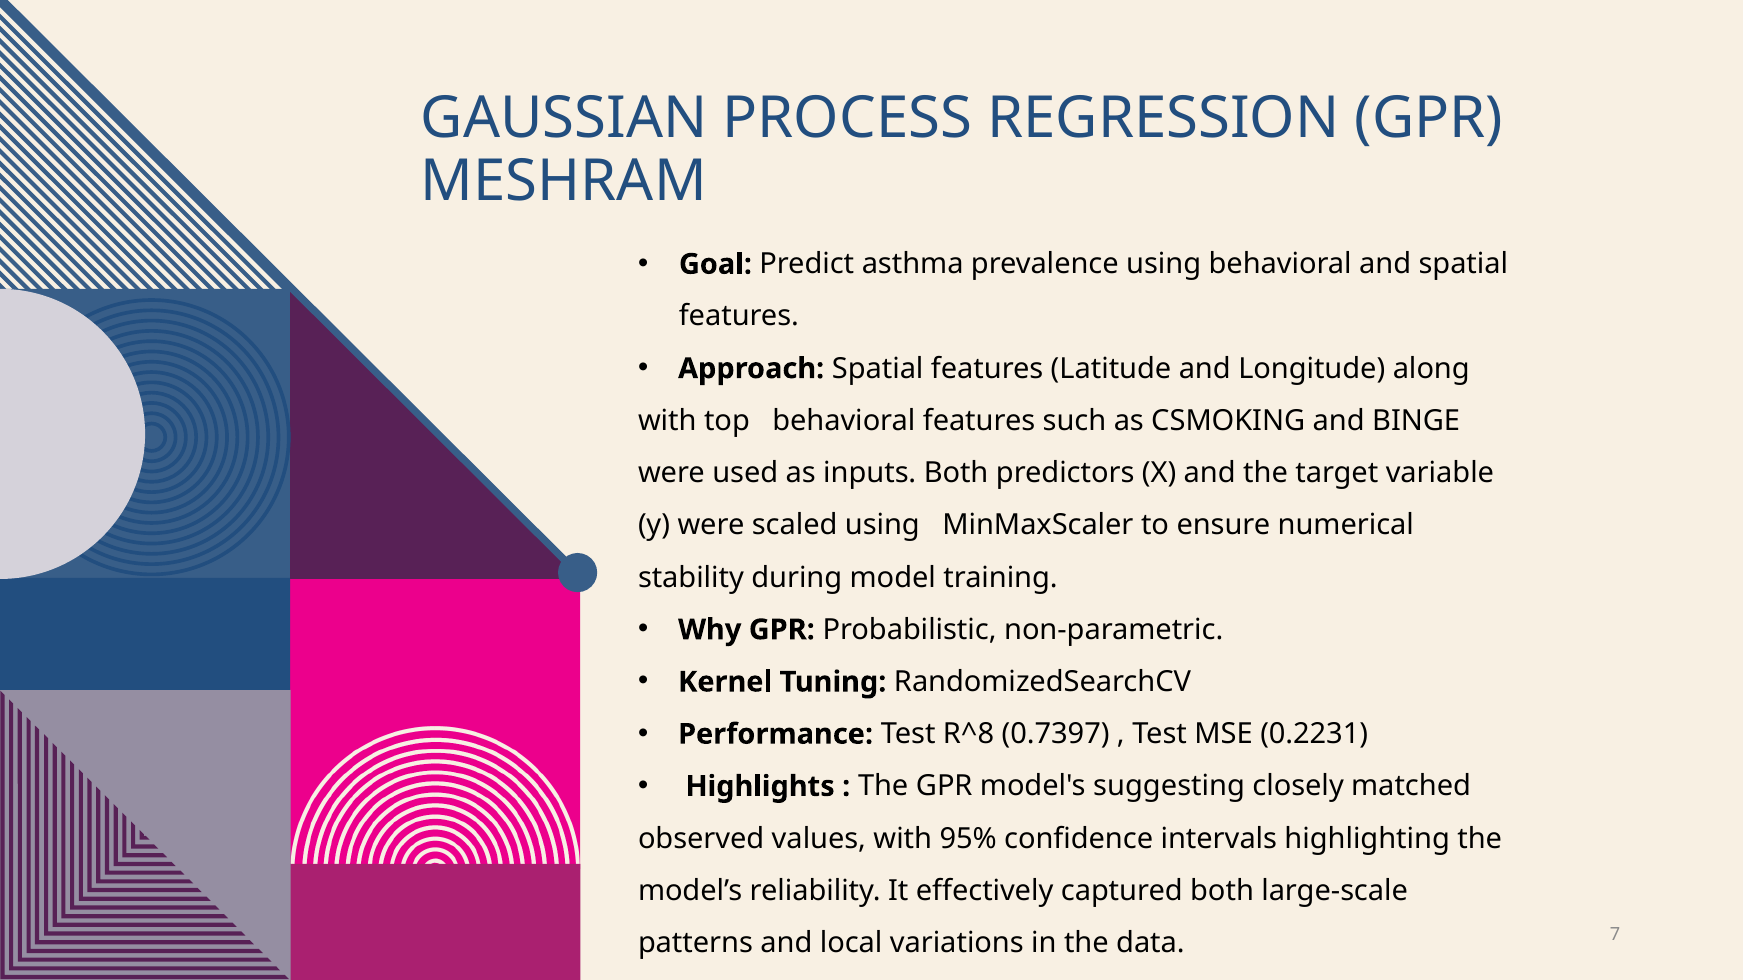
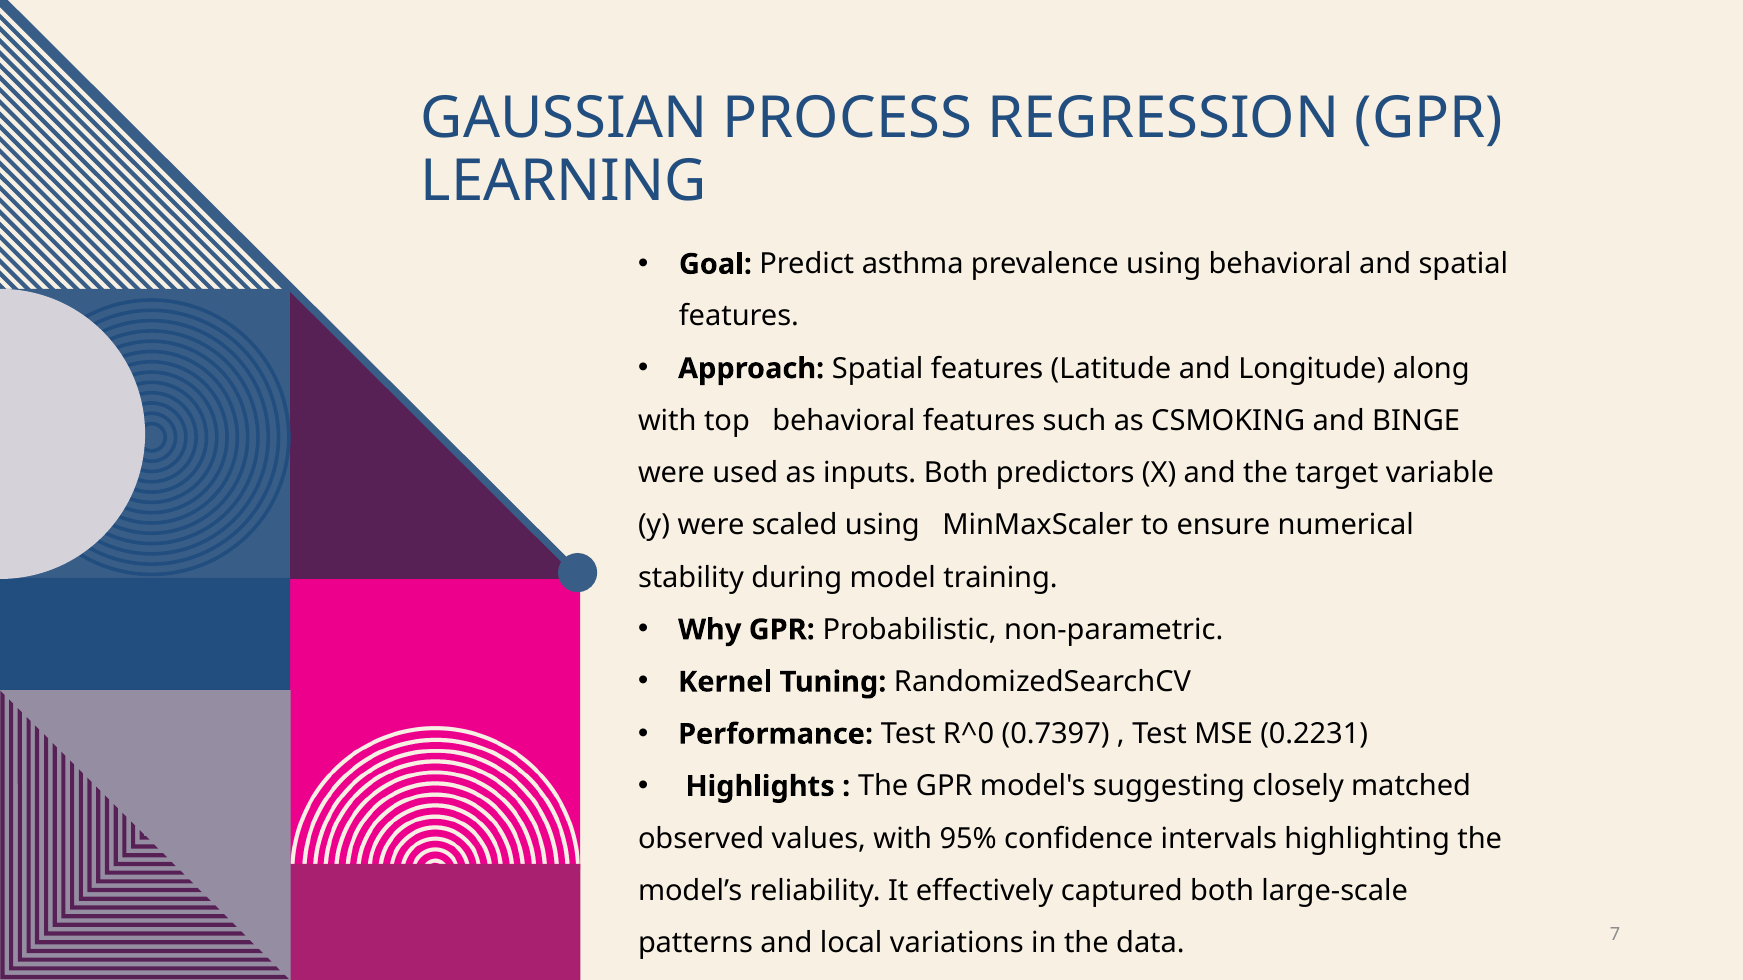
MESHRAM: MESHRAM -> LEARNING (564, 182)
R^8: R^8 -> R^0 (969, 734)
